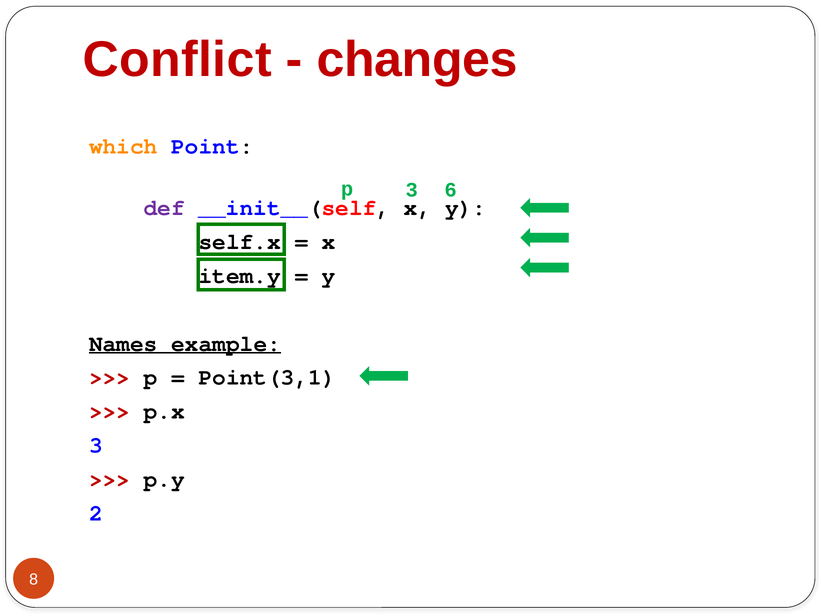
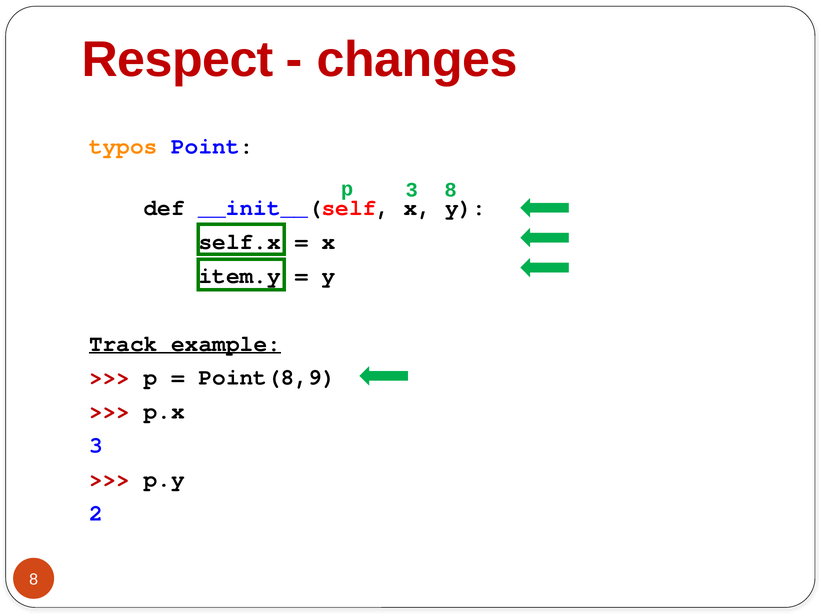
Conflict: Conflict -> Respect (178, 60)
which: which -> typos (123, 146)
3 6: 6 -> 8 (451, 190)
def colour: purple -> black (164, 208)
Names: Names -> Track (123, 343)
Point(3,1: Point(3,1 -> Point(8,9 (267, 377)
